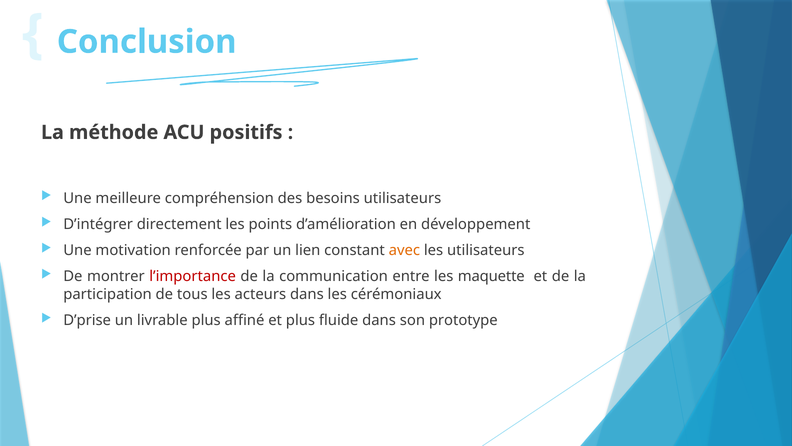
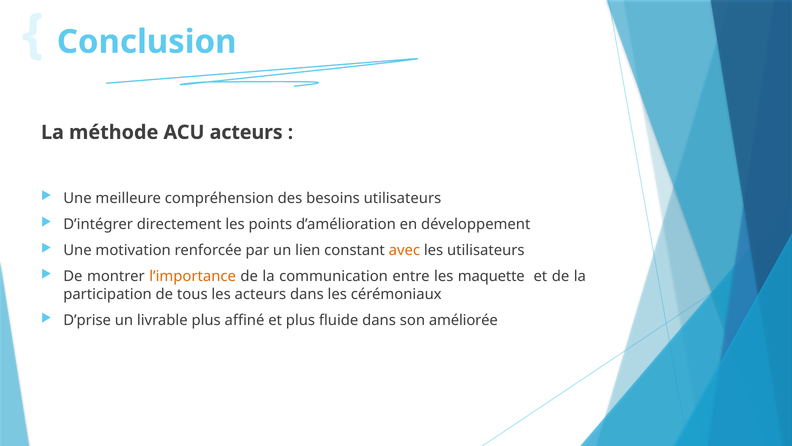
ACU positifs: positifs -> acteurs (246, 132)
l’importance colour: red -> orange (193, 276)
prototype: prototype -> améliorée (463, 320)
